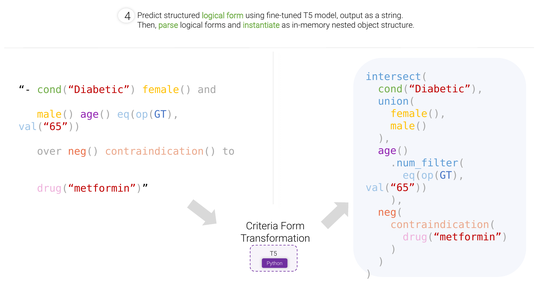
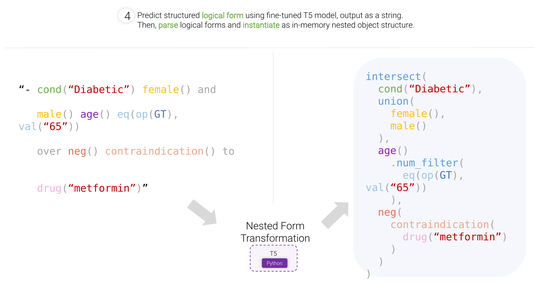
Criteria: Criteria -> Nested (262, 226)
